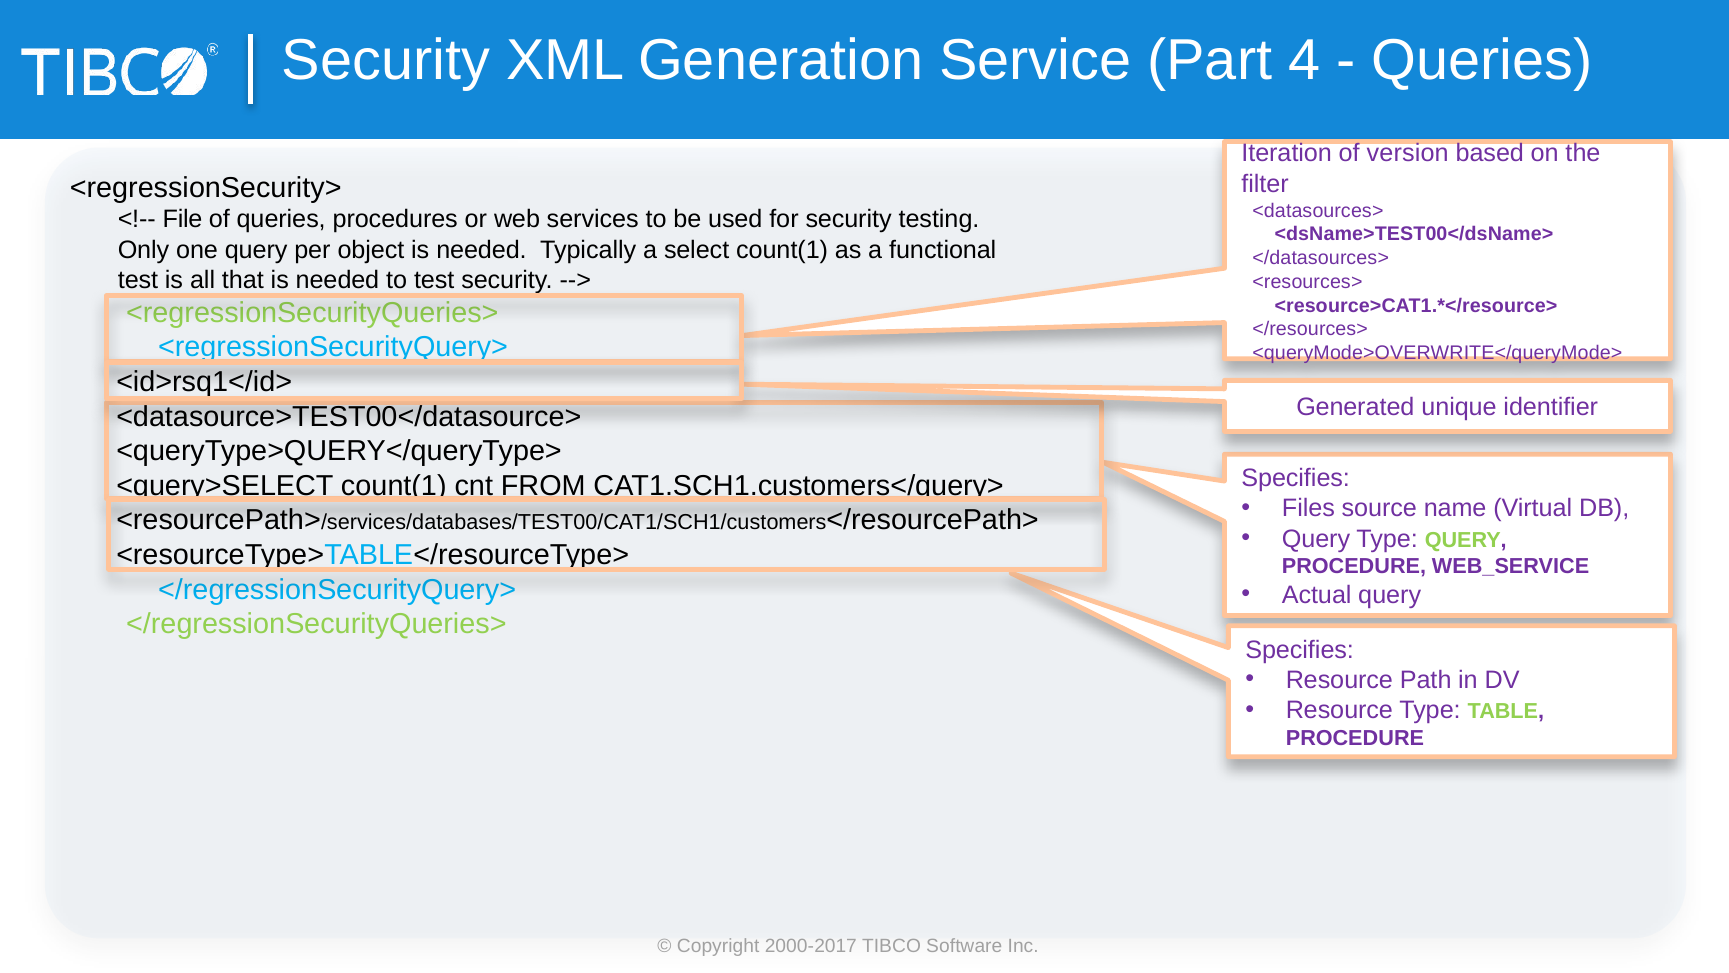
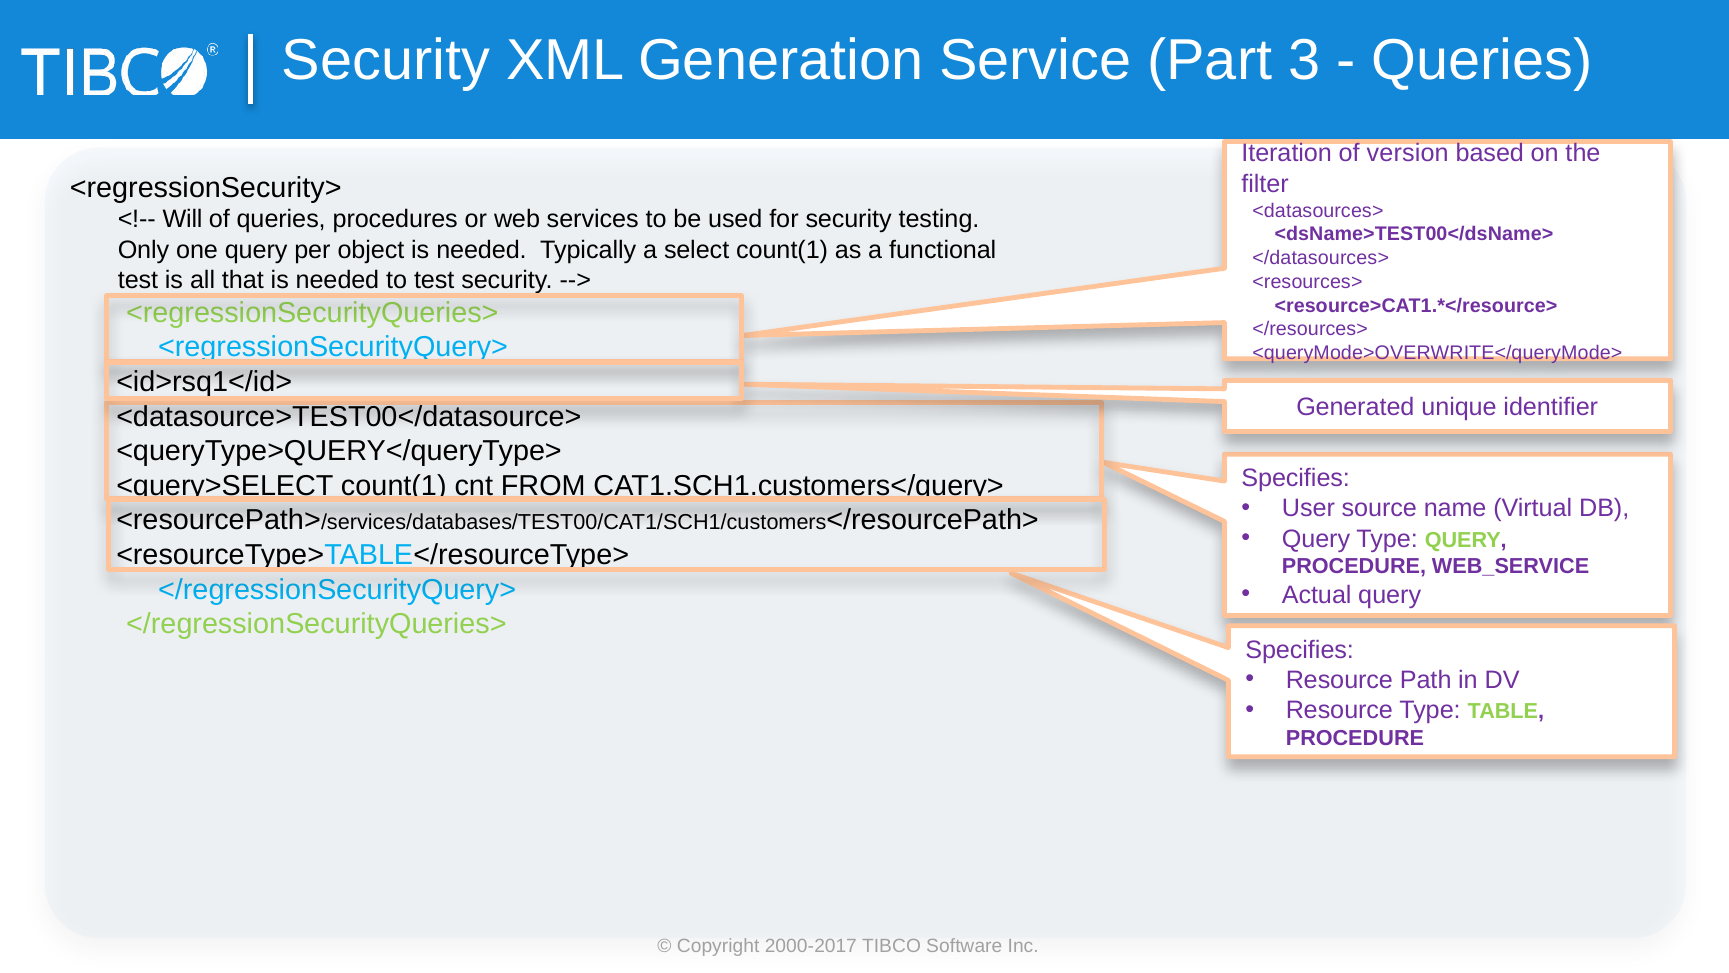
4: 4 -> 3 (1304, 61)
File: File -> Will (183, 220)
Files: Files -> User (1308, 508)
